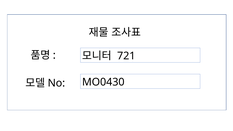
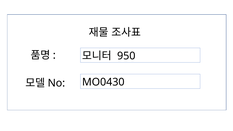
721: 721 -> 950 (126, 56)
